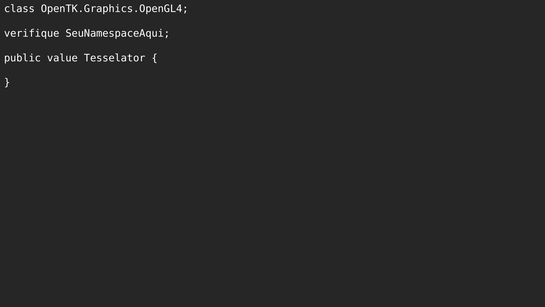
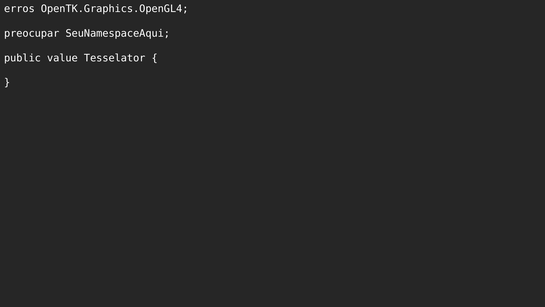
class: class -> erros (19, 9)
verifique: verifique -> preocupar (32, 33)
